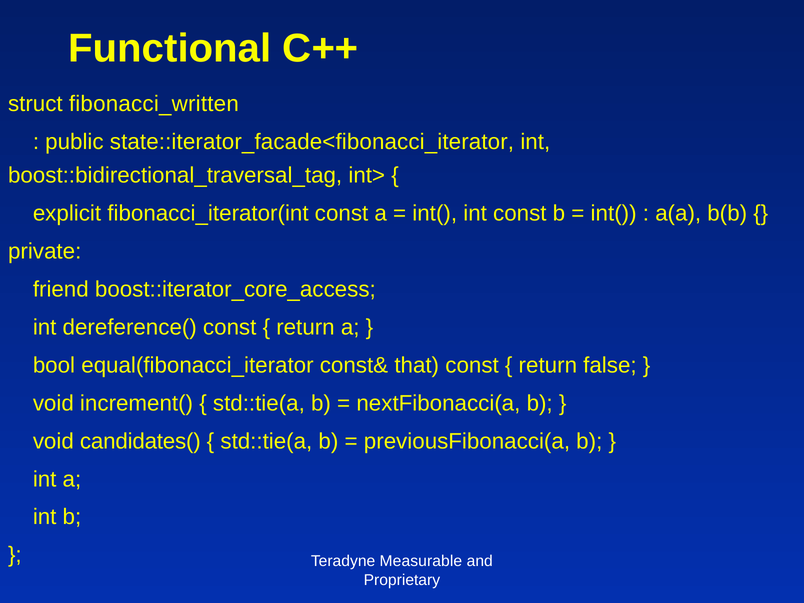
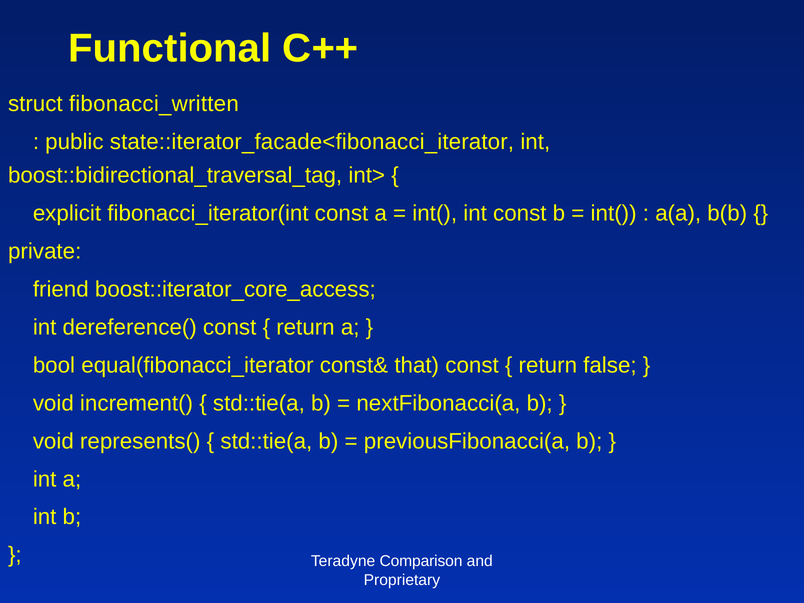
candidates(: candidates( -> represents( (140, 441)
Measurable: Measurable -> Comparison (421, 561)
